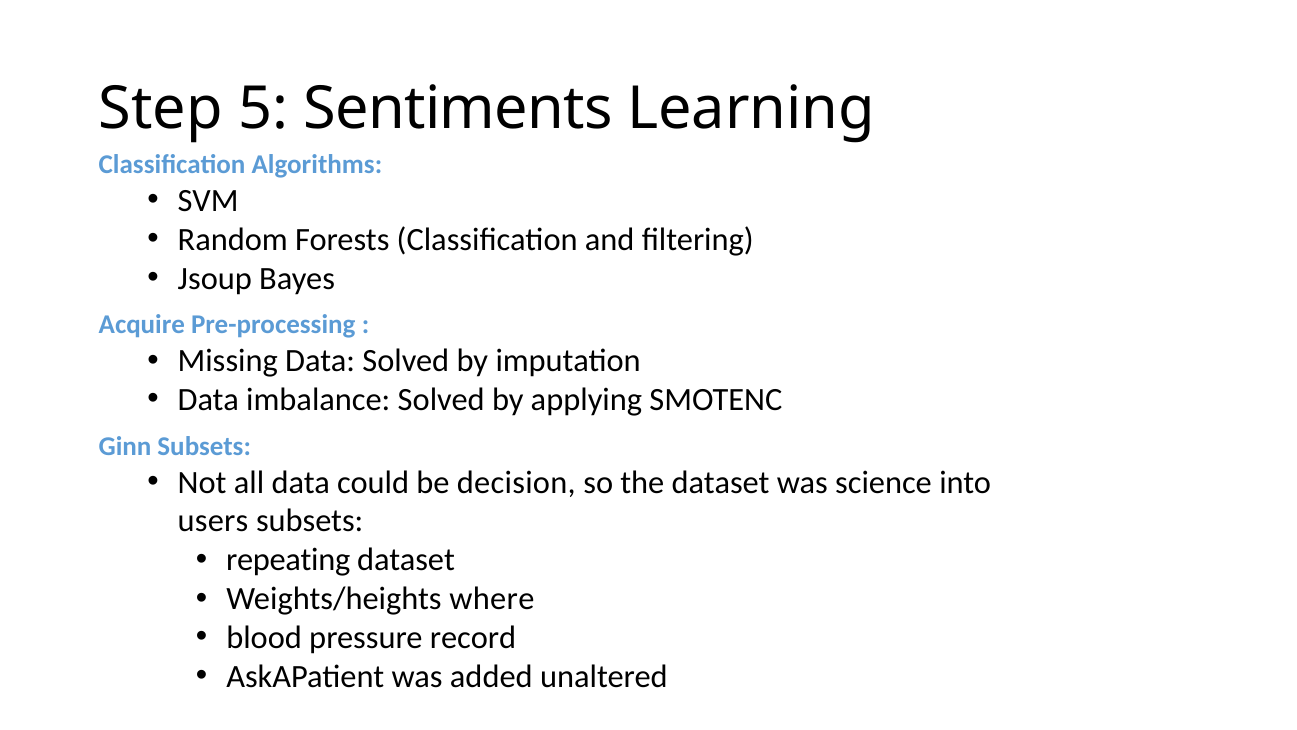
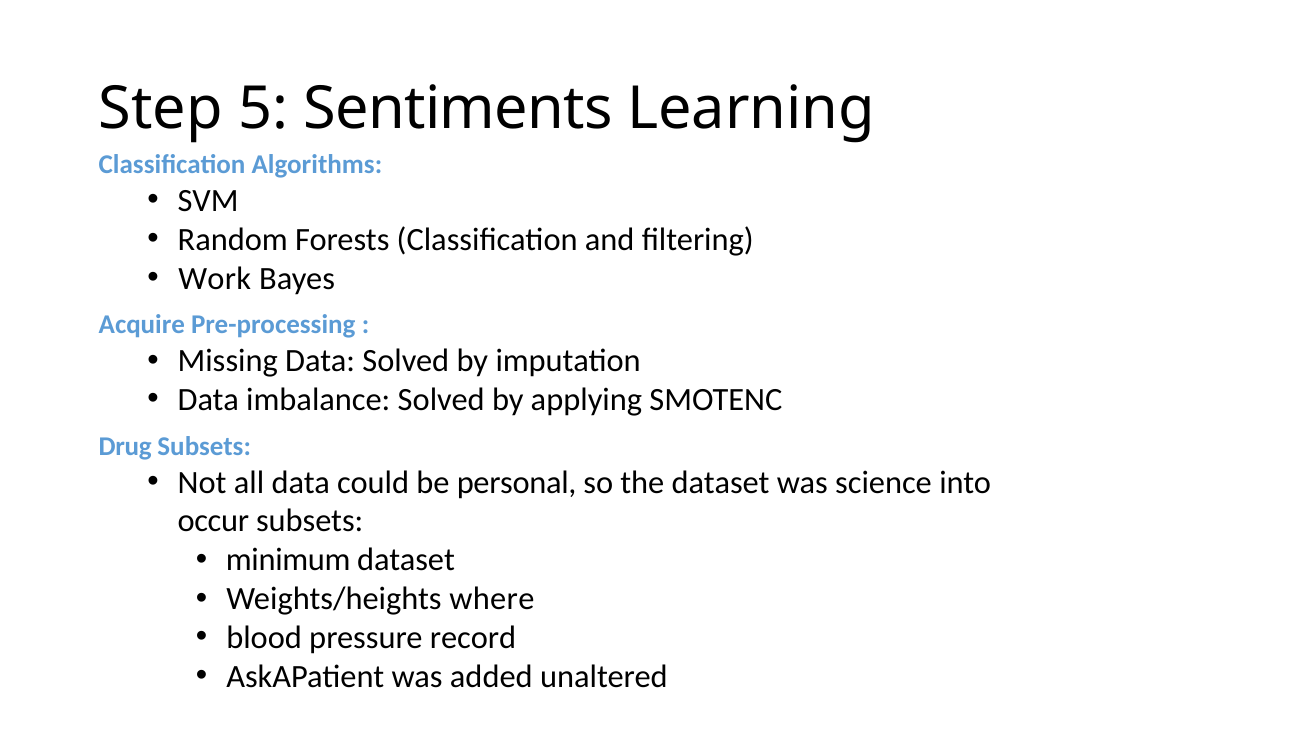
Jsoup: Jsoup -> Work (215, 278)
Ginn: Ginn -> Drug (125, 446)
decision: decision -> personal (517, 482)
users: users -> occur (213, 521)
repeating: repeating -> minimum (288, 560)
